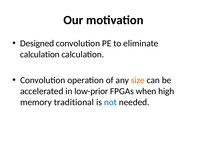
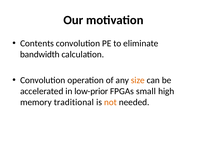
Designed: Designed -> Contents (37, 43)
calculation: calculation -> bandwidth (40, 54)
when: when -> small (146, 91)
not colour: blue -> orange (110, 102)
